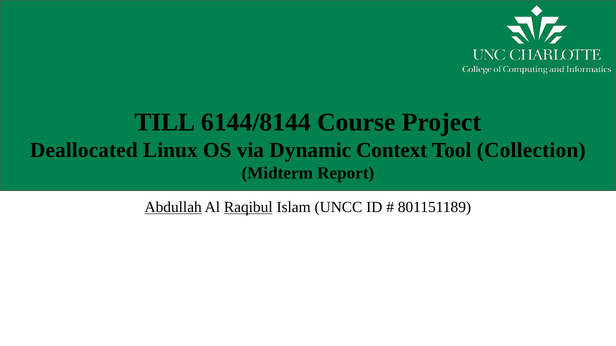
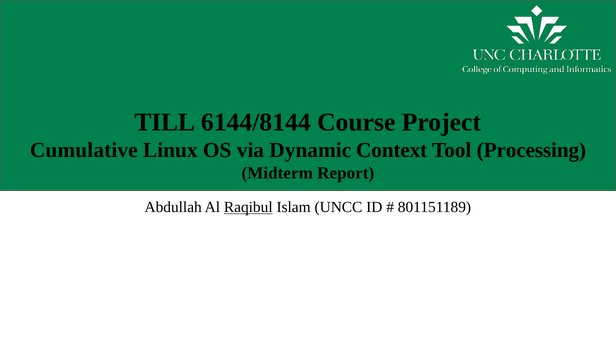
Deallocated: Deallocated -> Cumulative (84, 150)
Collection: Collection -> Processing (531, 150)
Abdullah underline: present -> none (173, 207)
